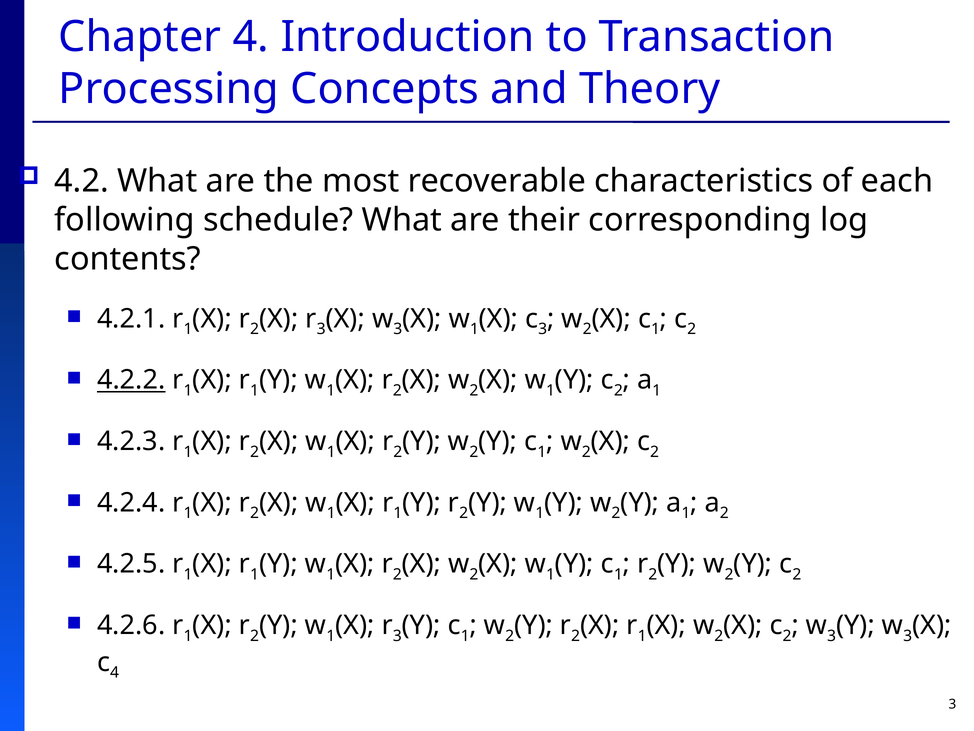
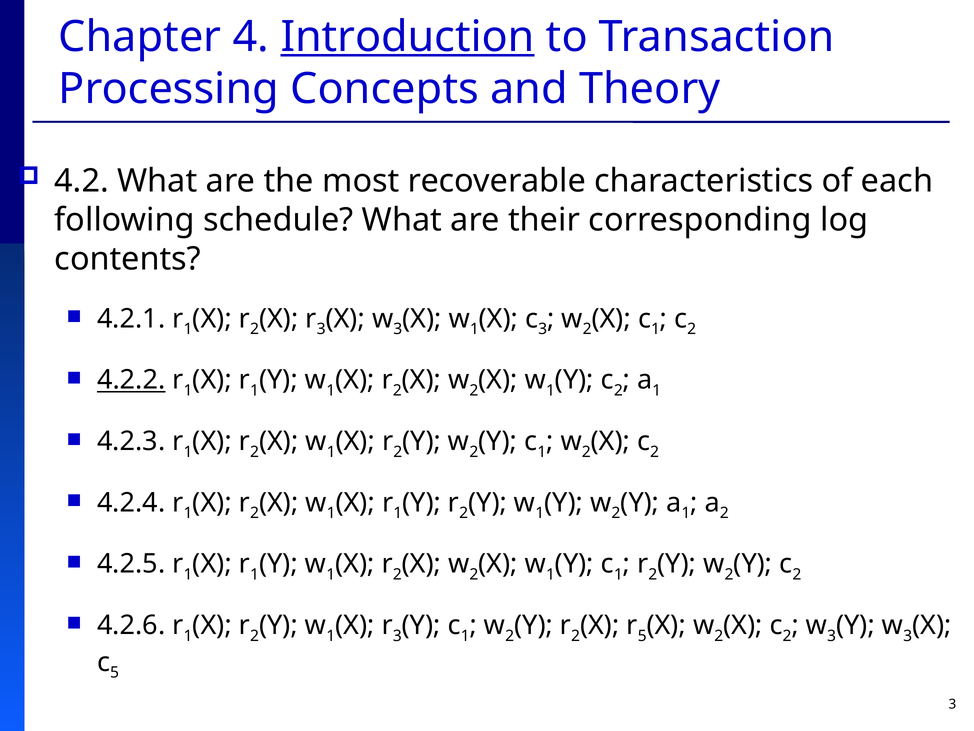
Introduction underline: none -> present (408, 37)
1: 1 -> 5 (642, 635)
4: 4 -> 5 (115, 672)
